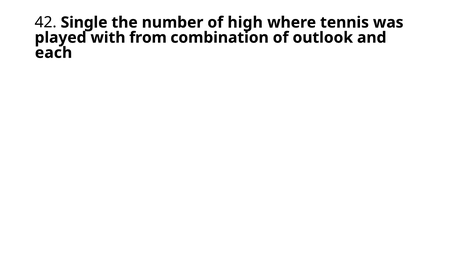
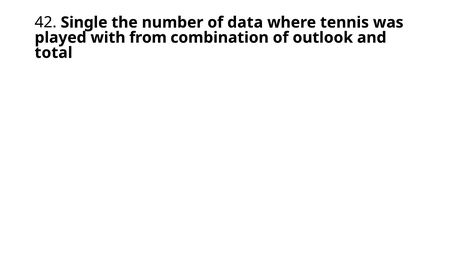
high: high -> data (245, 22)
each: each -> total (54, 53)
